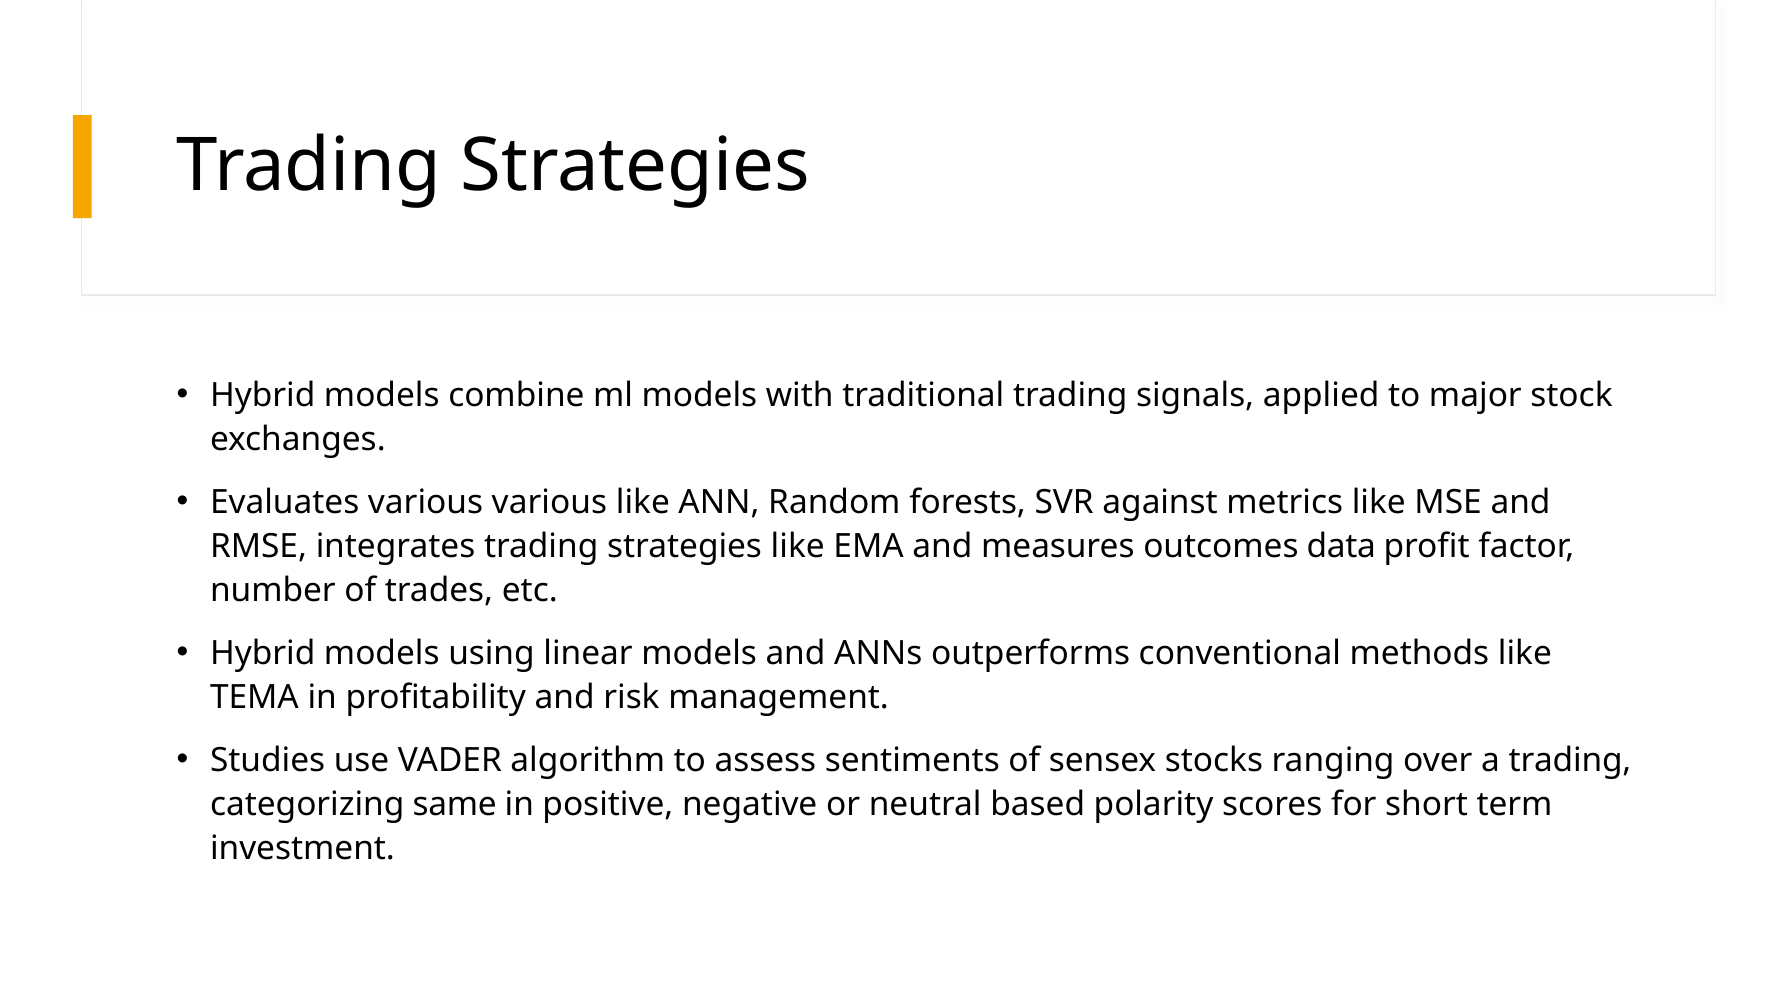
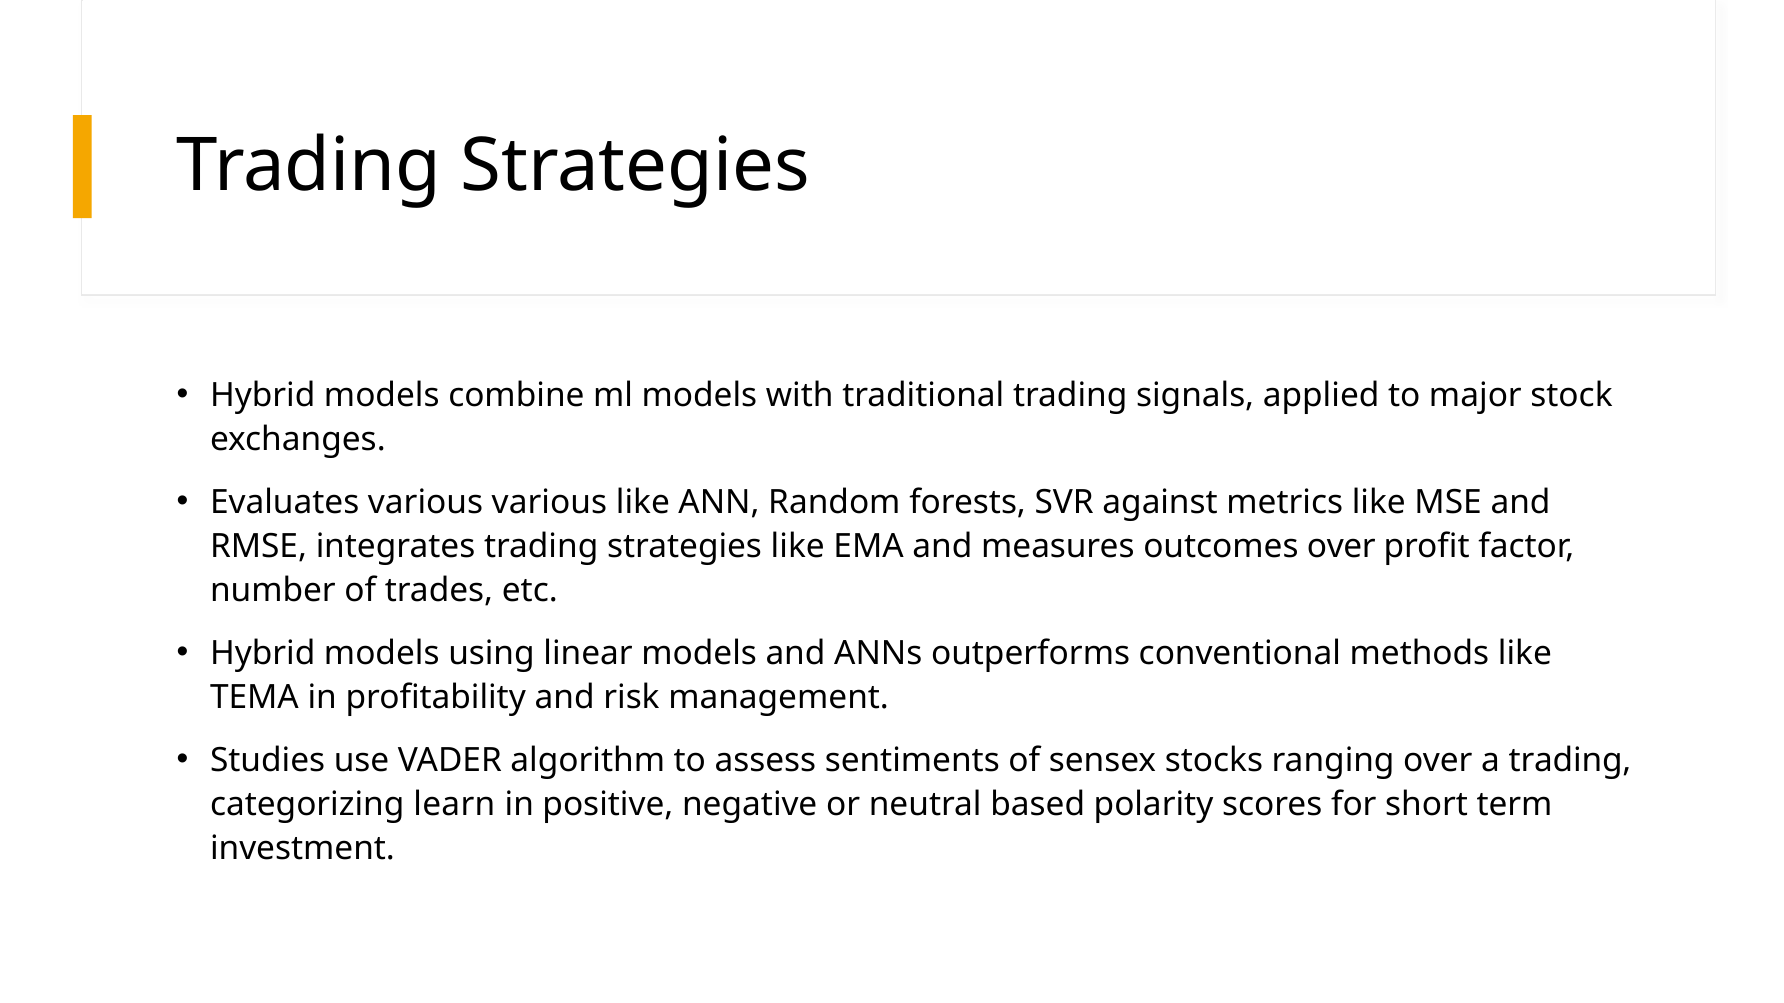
outcomes data: data -> over (1341, 547)
same: same -> learn (454, 805)
